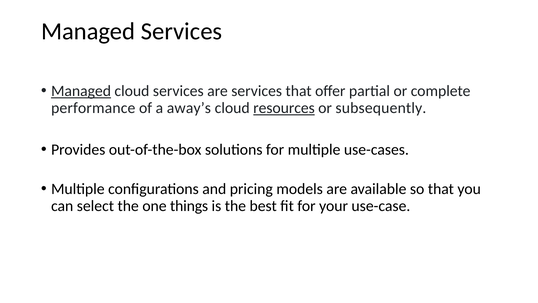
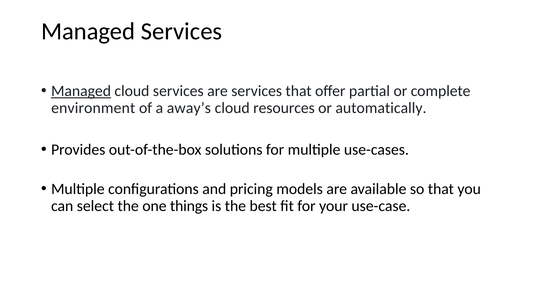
performance: performance -> environment (93, 108)
resources underline: present -> none (284, 108)
subsequently: subsequently -> automatically (381, 108)
